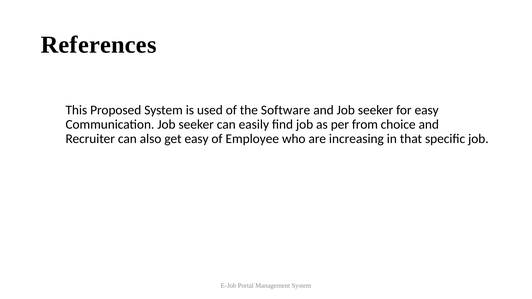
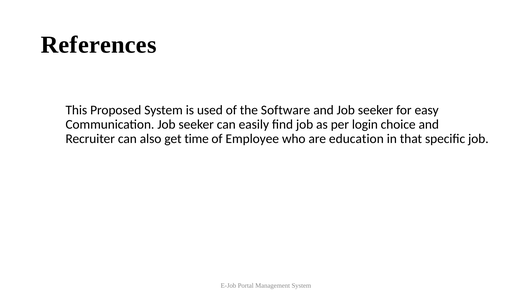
from: from -> login (365, 125)
get easy: easy -> time (197, 139)
increasing: increasing -> education (356, 139)
